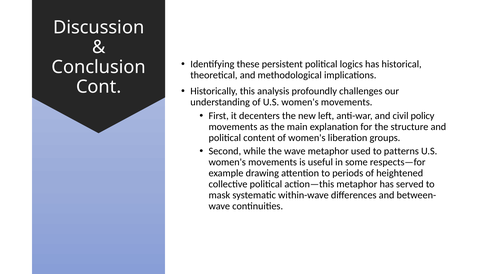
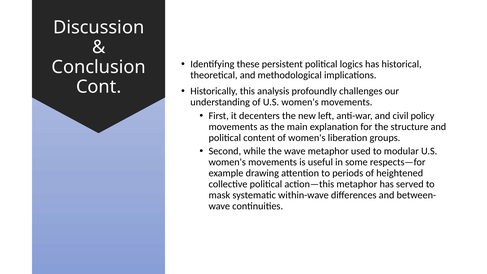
patterns: patterns -> modular (401, 151)
